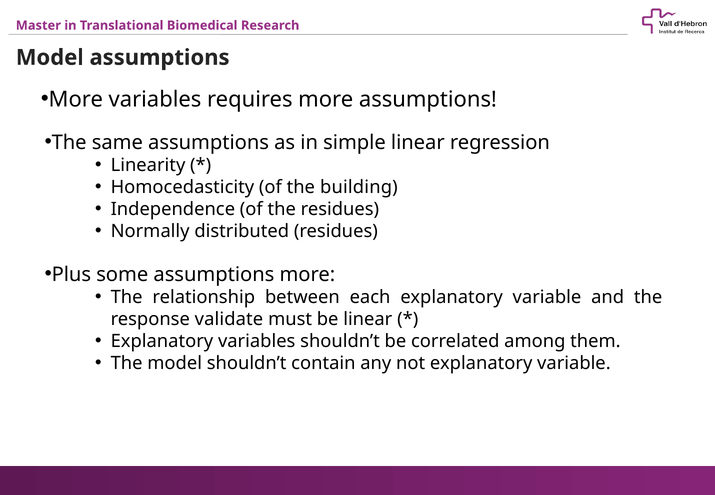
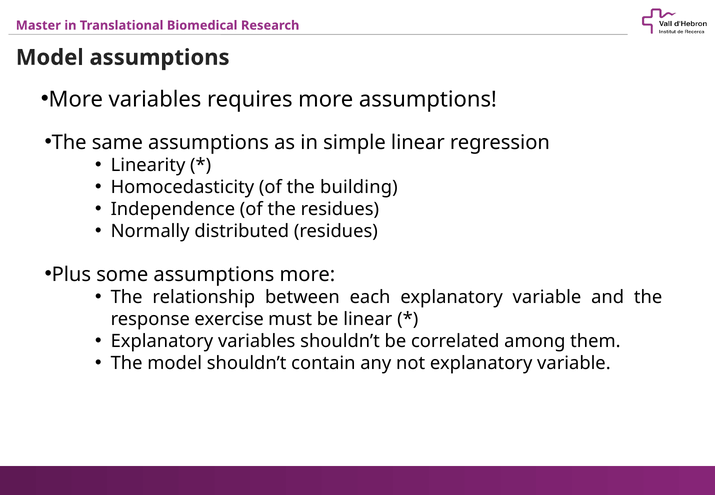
validate: validate -> exercise (229, 319)
